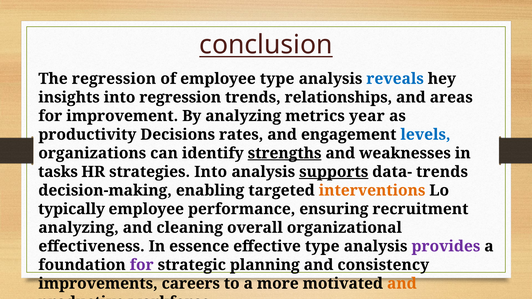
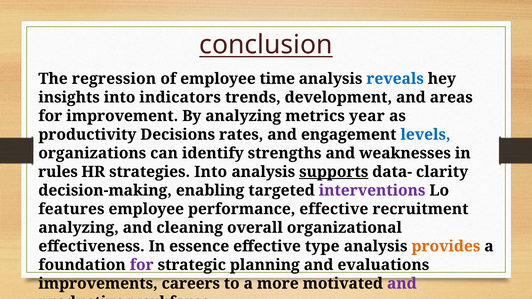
employee type: type -> time (277, 79)
into regression: regression -> indicators (180, 97)
relationships: relationships -> development (338, 97)
strengths underline: present -> none (285, 153)
tasks: tasks -> rules (58, 172)
data- trends: trends -> clarity (442, 172)
interventions colour: orange -> purple (372, 191)
typically: typically -> features (71, 209)
performance ensuring: ensuring -> effective (334, 209)
provides colour: purple -> orange (446, 246)
consistency: consistency -> evaluations (383, 265)
and colour: orange -> purple (402, 284)
